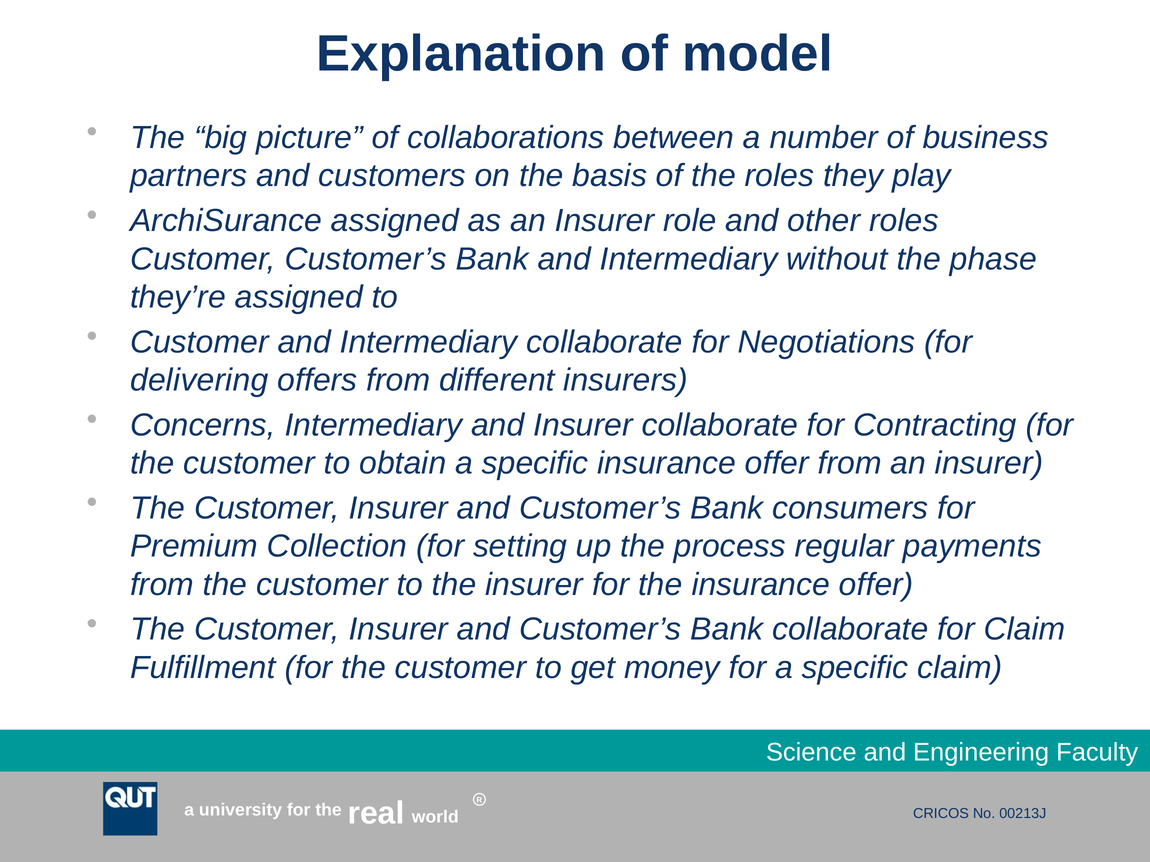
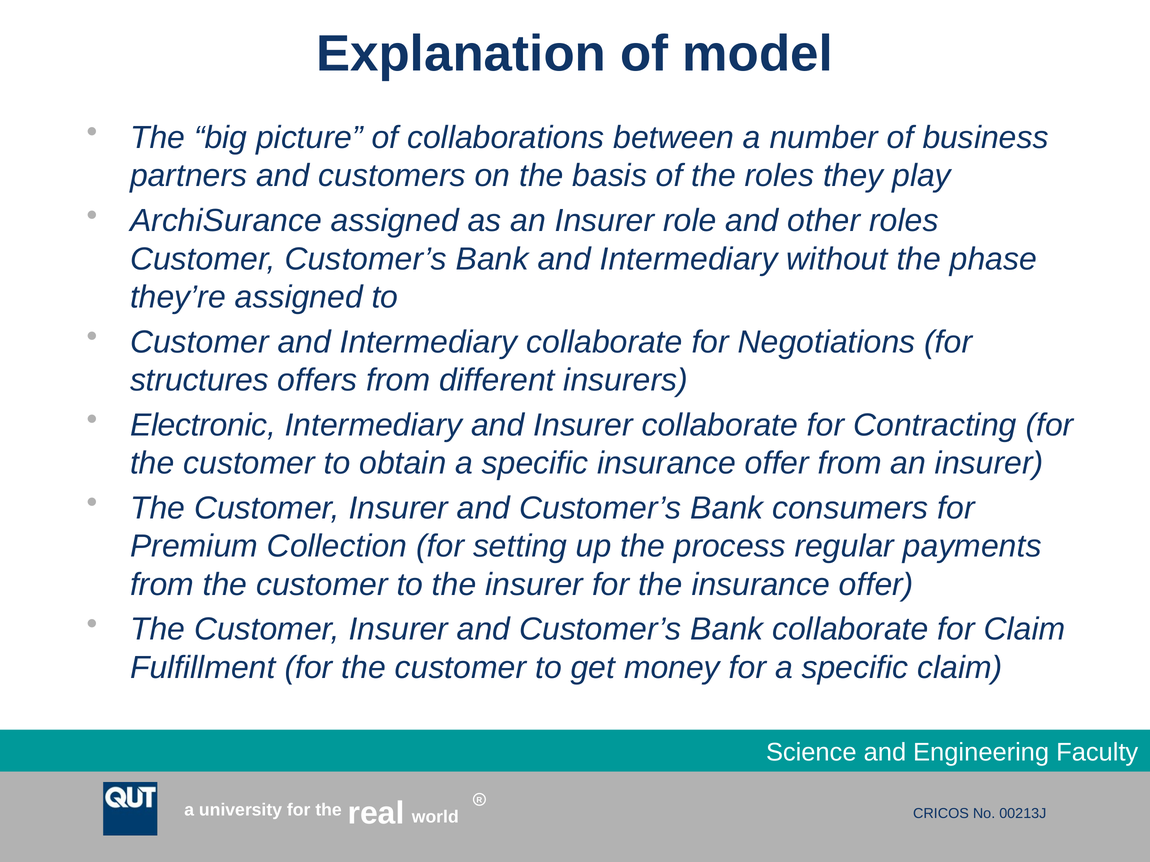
delivering: delivering -> structures (199, 381)
Concerns: Concerns -> Electronic (203, 425)
